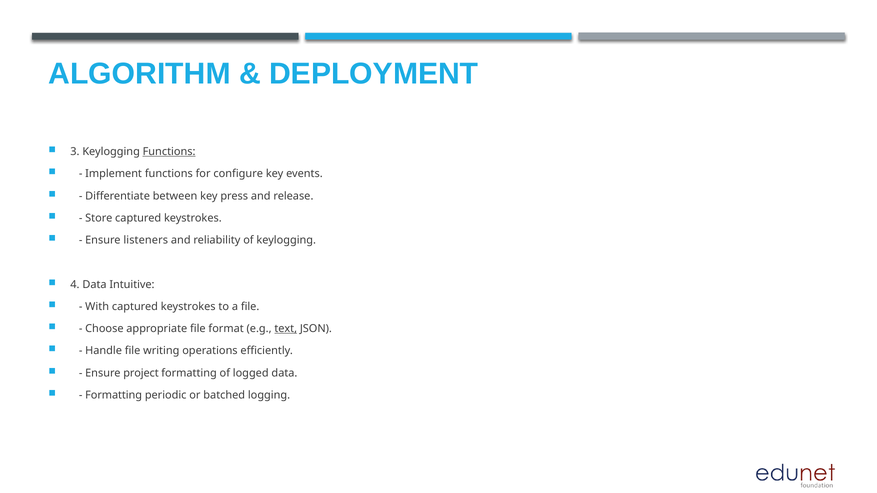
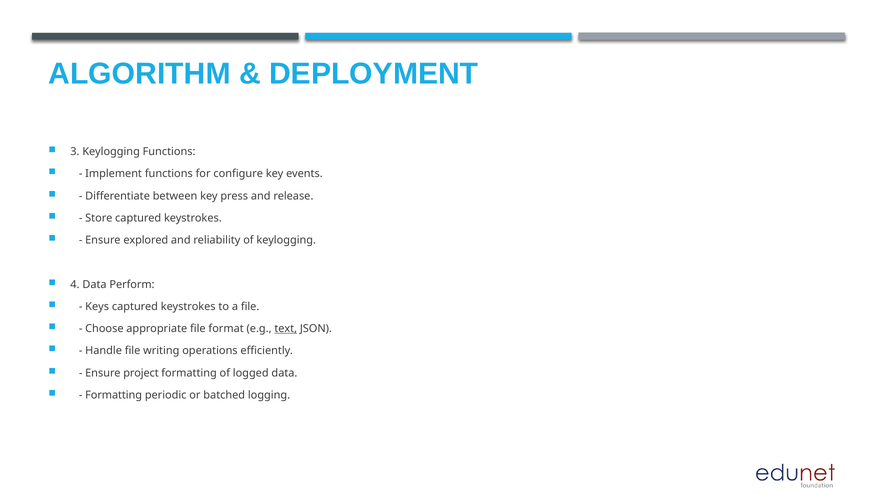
Functions underline: present -> none (169, 152)
listeners: listeners -> explored (146, 240)
Intuitive: Intuitive -> Perform (132, 285)
With: With -> Keys (97, 307)
